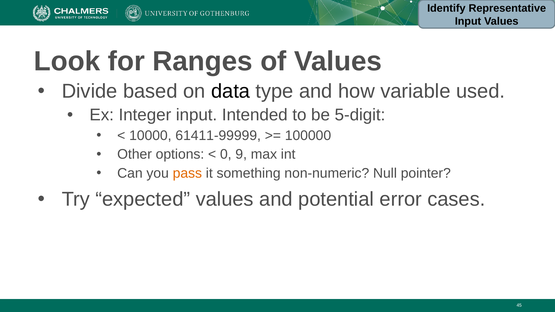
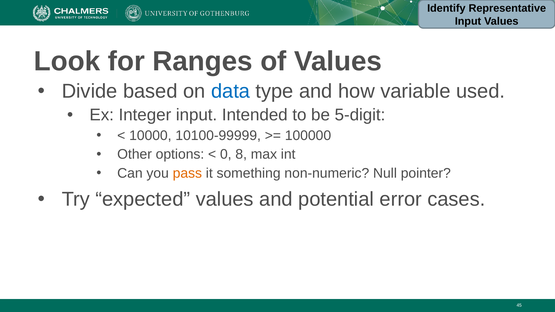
data colour: black -> blue (231, 91)
61411-99999: 61411-99999 -> 10100-99999 (218, 136)
9: 9 -> 8 (241, 154)
